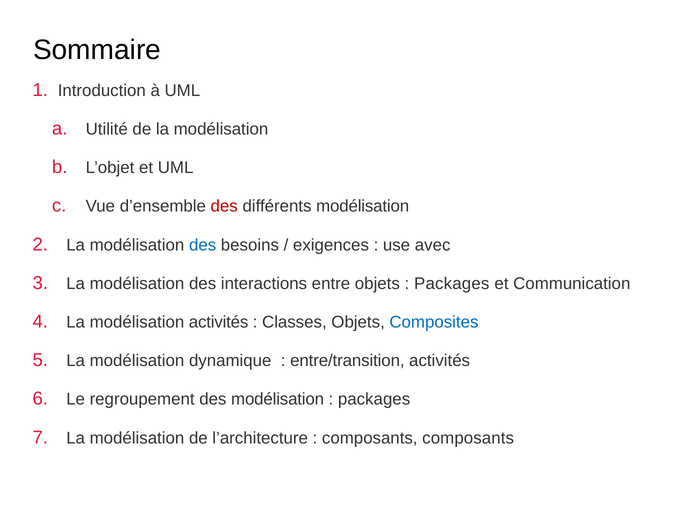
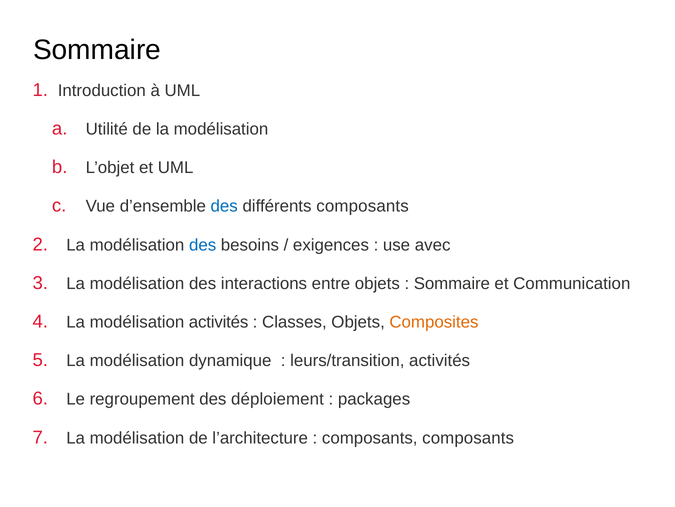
des colour: red -> blue (224, 206)
différents modélisation: modélisation -> composants (363, 206)
Packages: Packages -> Sommaire (452, 283)
Composites colour: blue -> orange (434, 322)
entre/transition: entre/transition -> leurs/transition (347, 360)
des modélisation: modélisation -> déploiement (277, 399)
